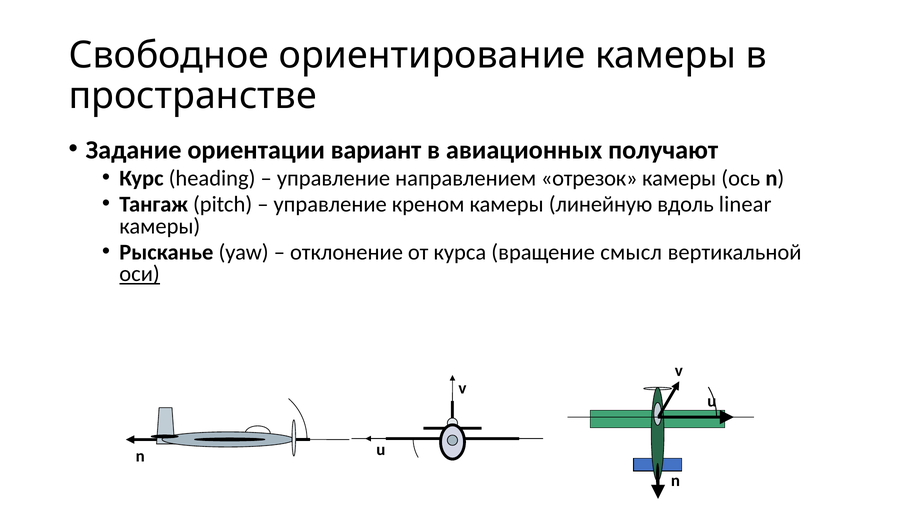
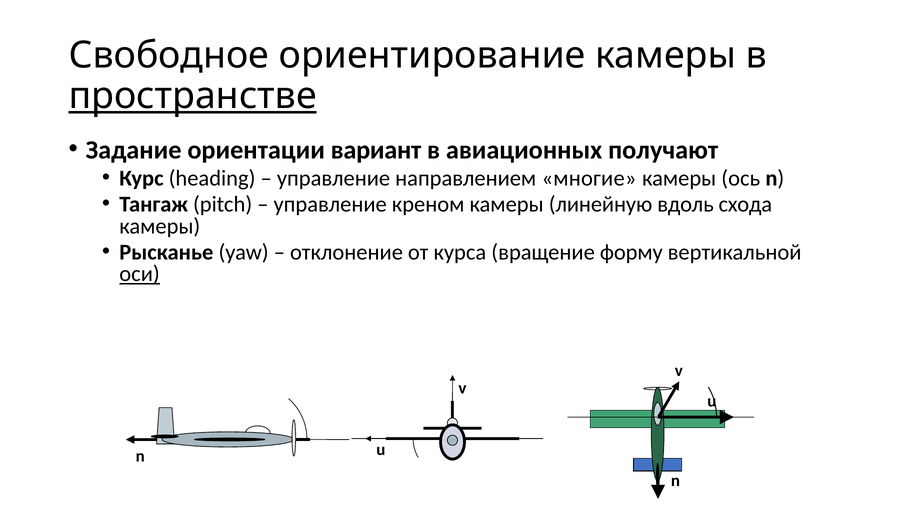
пространстве underline: none -> present (193, 96)
отрезок: отрезок -> многие (589, 178)
linear: linear -> схода (745, 204)
смысл: смысл -> форму (631, 252)
